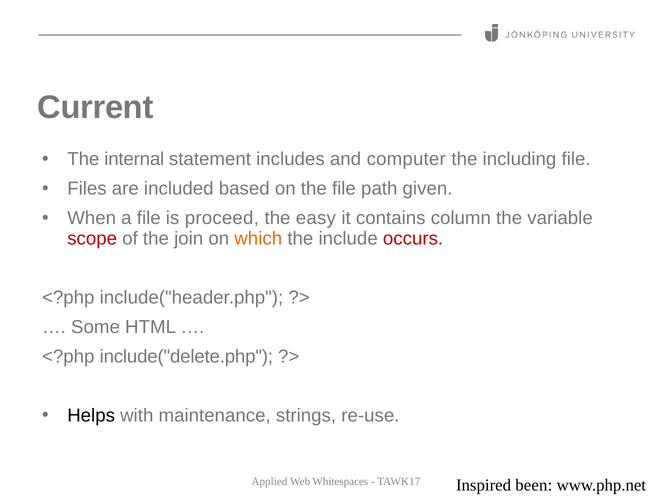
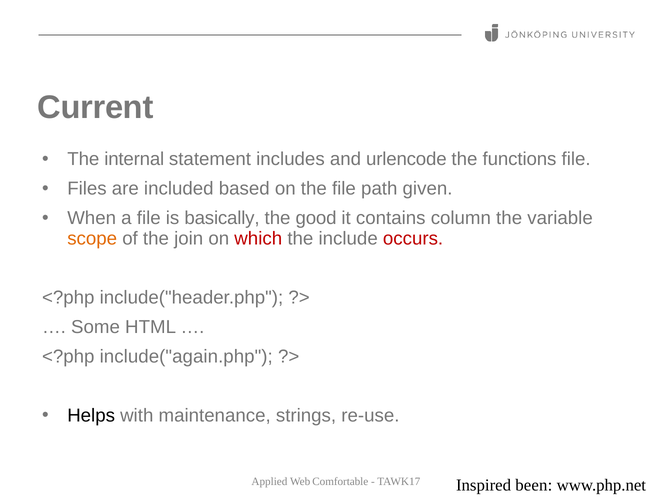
computer: computer -> urlencode (406, 159)
including: including -> functions (520, 159)
proceed: proceed -> basically (222, 218)
easy: easy -> good (316, 218)
scope colour: red -> orange (92, 238)
which colour: orange -> red (258, 238)
include("delete.php: include("delete.php -> include("again.php (186, 356)
Whitespaces: Whitespaces -> Comfortable (340, 481)
